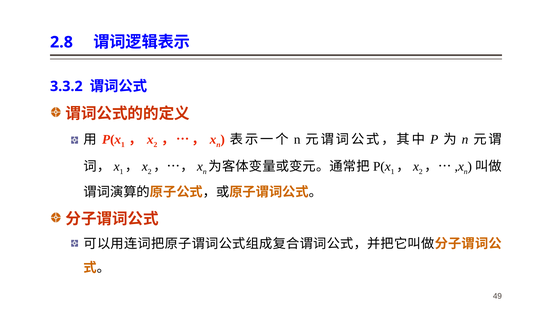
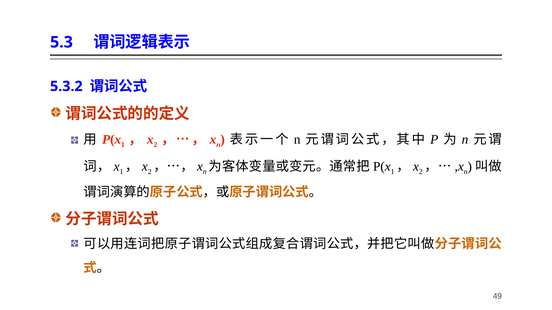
2.8: 2.8 -> 5.3 (61, 42)
3.3.2: 3.3.2 -> 5.3.2 (66, 86)
